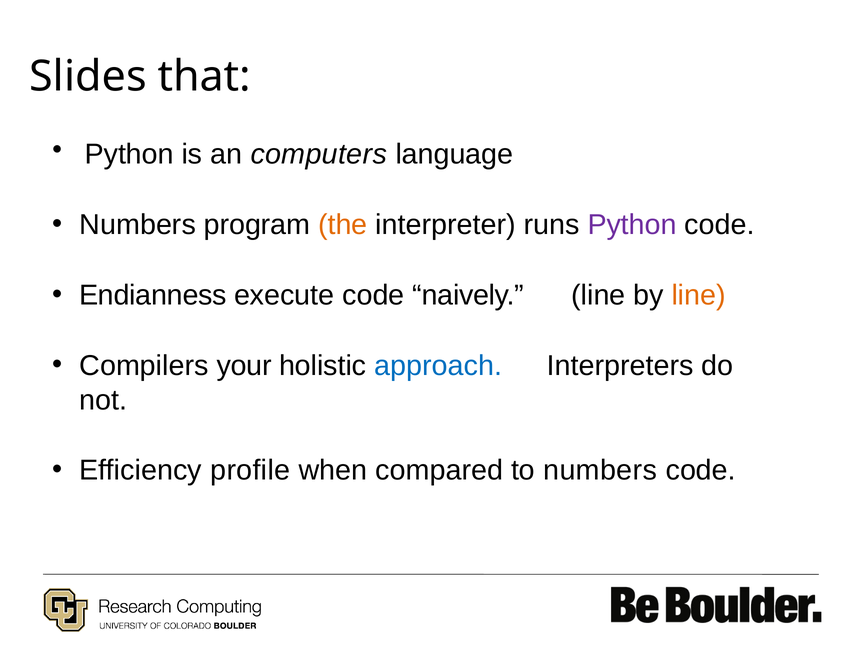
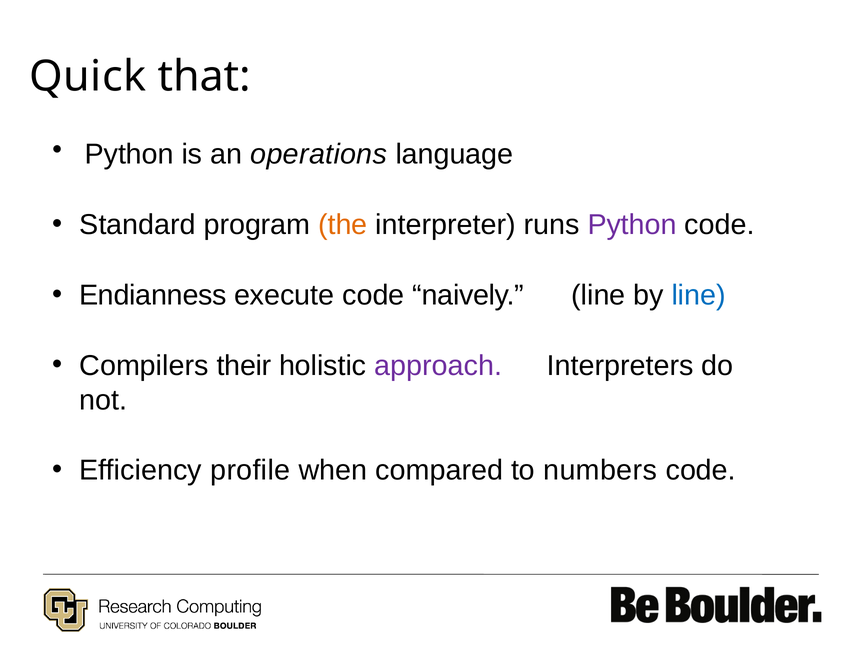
Slides: Slides -> Quick (88, 76)
computers: computers -> operations (319, 154)
Numbers: Numbers -> Standard (138, 225)
line colour: orange -> blue (699, 295)
your: your -> their (244, 366)
approach colour: blue -> purple (438, 366)
